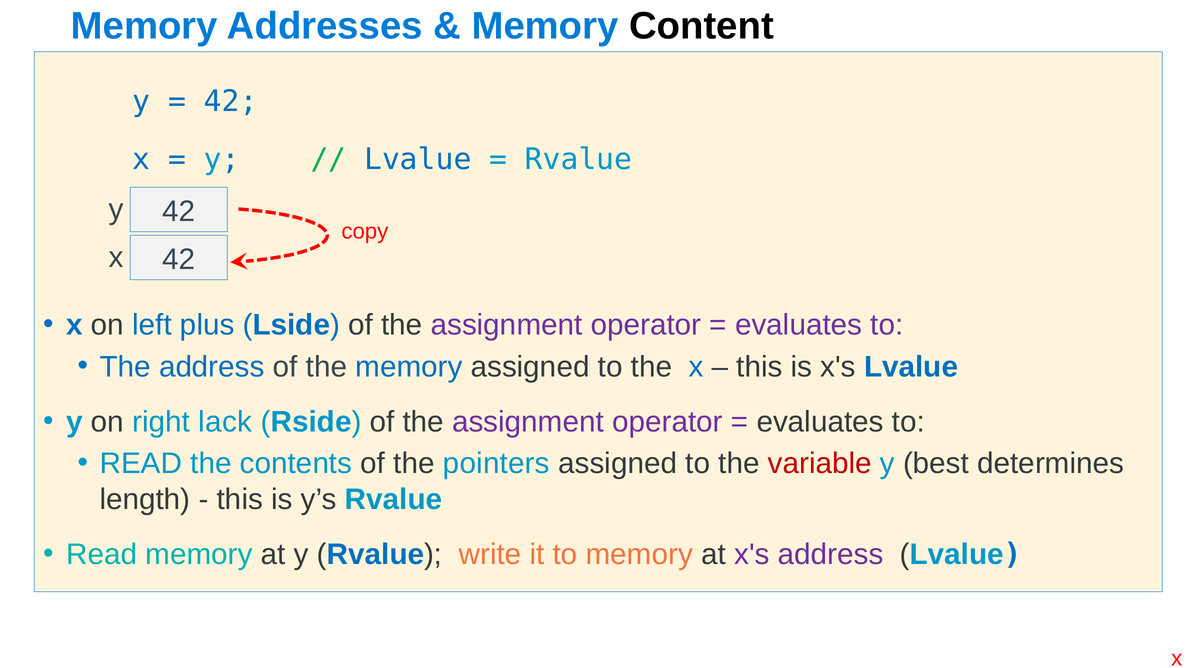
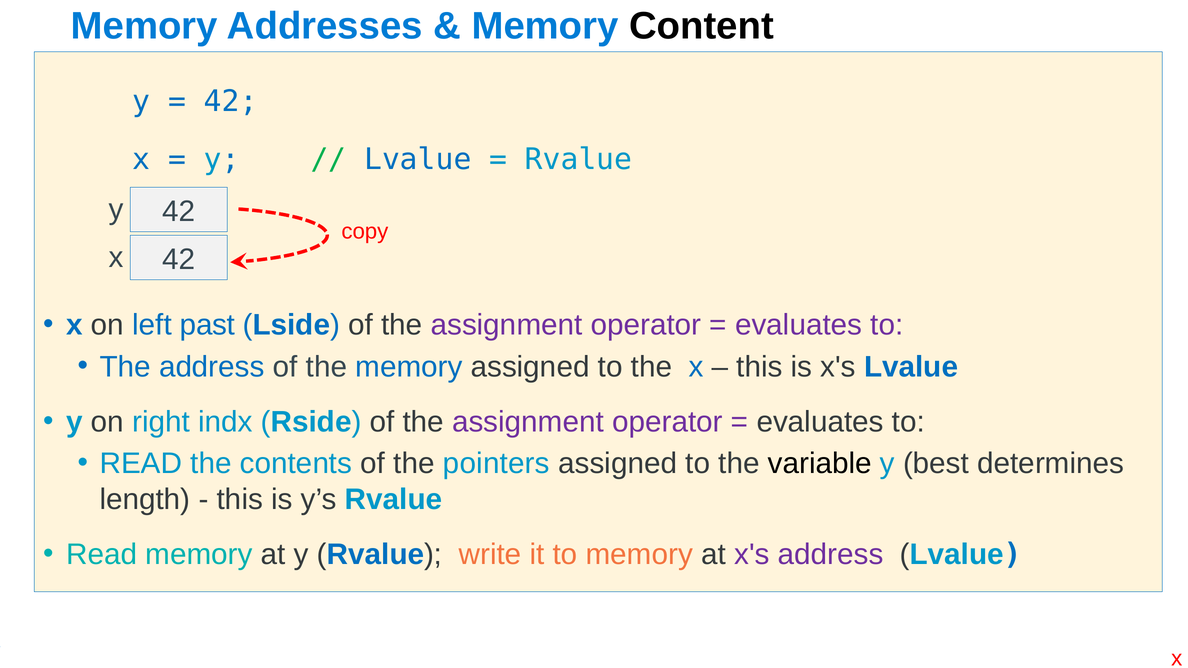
plus: plus -> past (207, 325)
lack: lack -> indx (225, 422)
variable colour: red -> black (820, 464)
